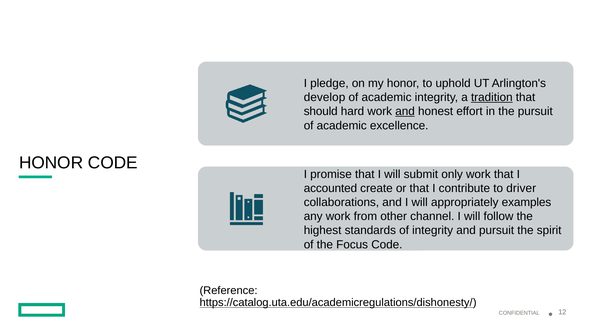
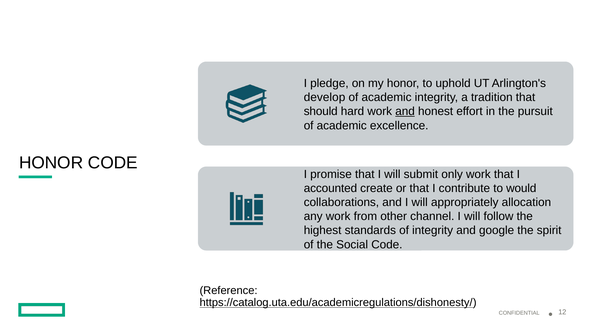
tradition underline: present -> none (492, 97)
driver: driver -> would (521, 188)
examples: examples -> allocation (526, 202)
and pursuit: pursuit -> google (497, 230)
Focus: Focus -> Social (352, 244)
